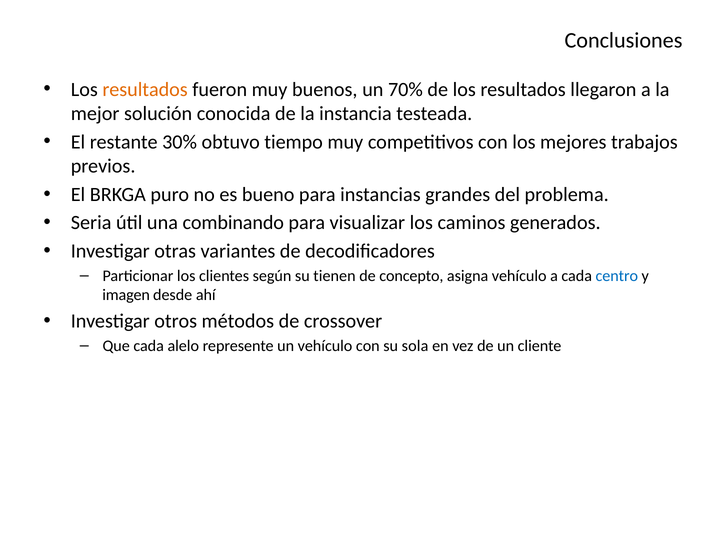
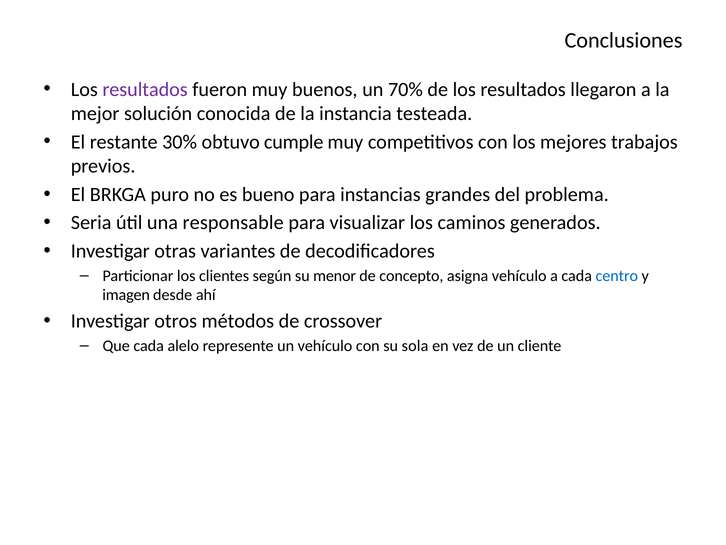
resultados colour: orange -> purple (145, 89)
tiempo: tiempo -> cumple (294, 142)
combinando: combinando -> responsable (233, 223)
tienen: tienen -> menor (335, 276)
